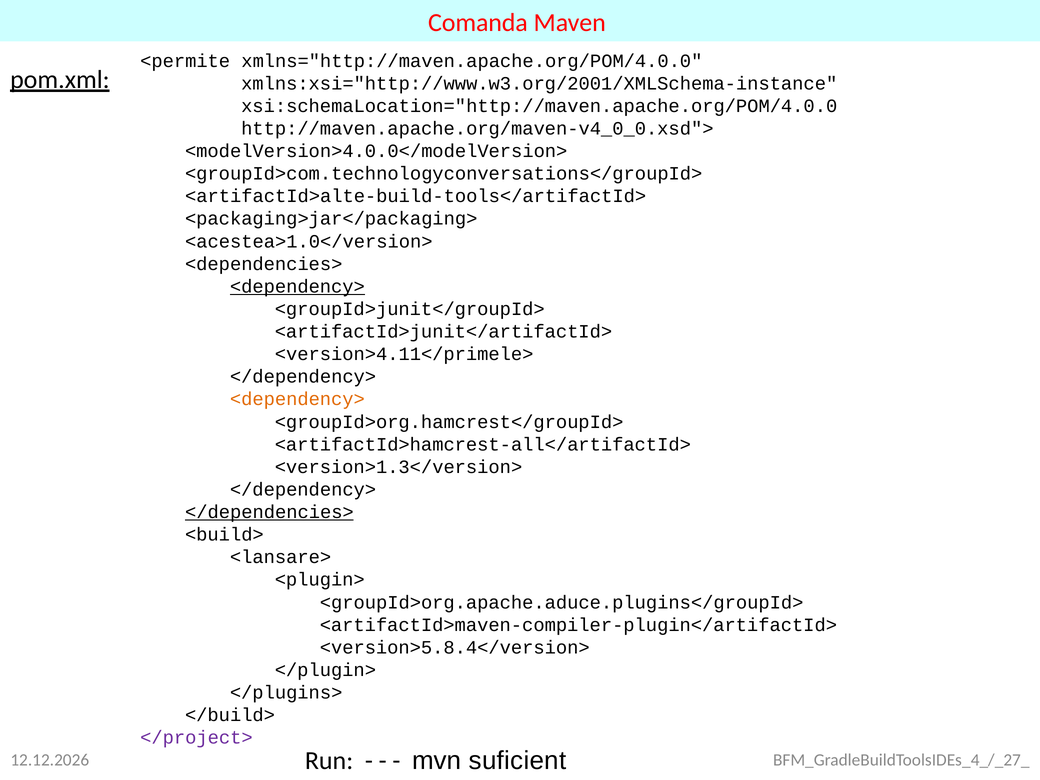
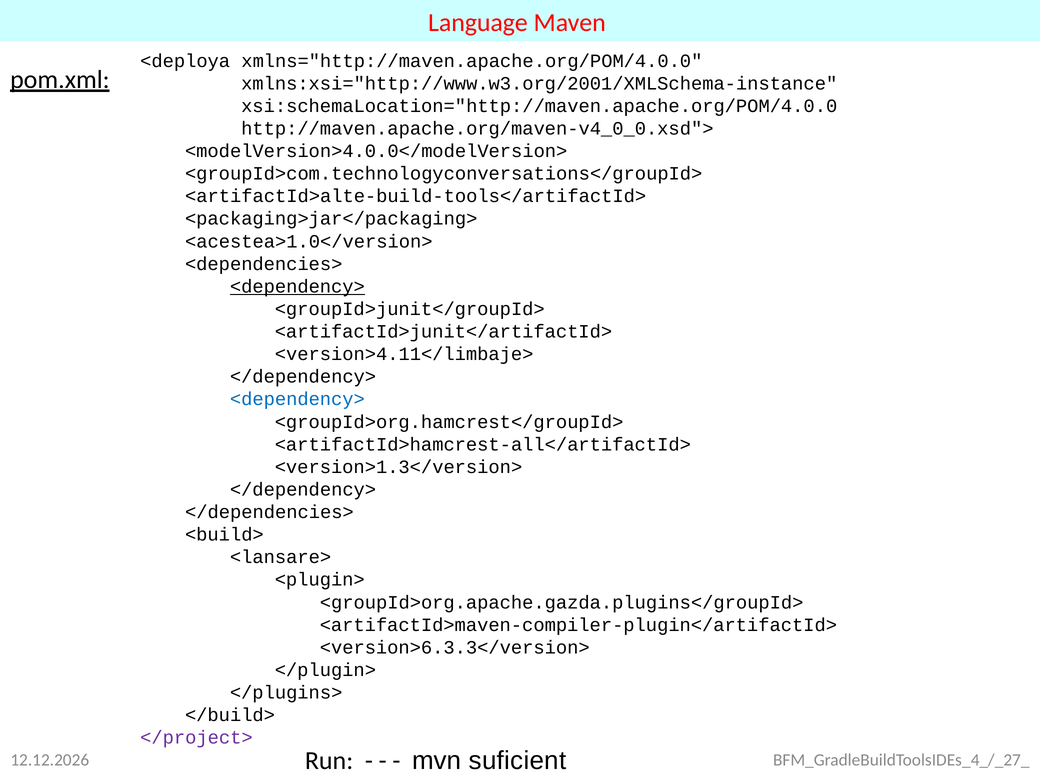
Comanda: Comanda -> Language (478, 22)
<permite: <permite -> <deploya (185, 61)
<version>4.11</primele>: <version>4.11</primele> -> <version>4.11</limbaje> (404, 354)
<dependency> colour: orange -> blue (297, 399)
</dependencies> underline: present -> none (269, 512)
<groupId>org.apache.aduce.plugins</groupId>: <groupId>org.apache.aduce.plugins</groupId> -> <groupId>org.apache.gazda.plugins</groupId> (562, 602)
<version>5.8.4</version>: <version>5.8.4</version> -> <version>6.3.3</version> (455, 647)
